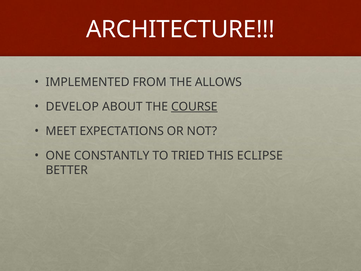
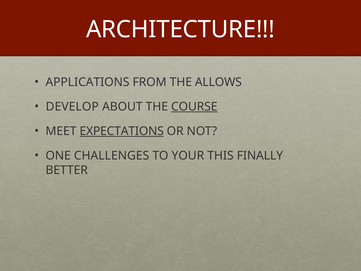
IMPLEMENTED: IMPLEMENTED -> APPLICATIONS (87, 82)
EXPECTATIONS underline: none -> present (122, 131)
CONSTANTLY: CONSTANTLY -> CHALLENGES (112, 155)
TRIED: TRIED -> YOUR (188, 155)
ECLIPSE: ECLIPSE -> FINALLY (260, 155)
